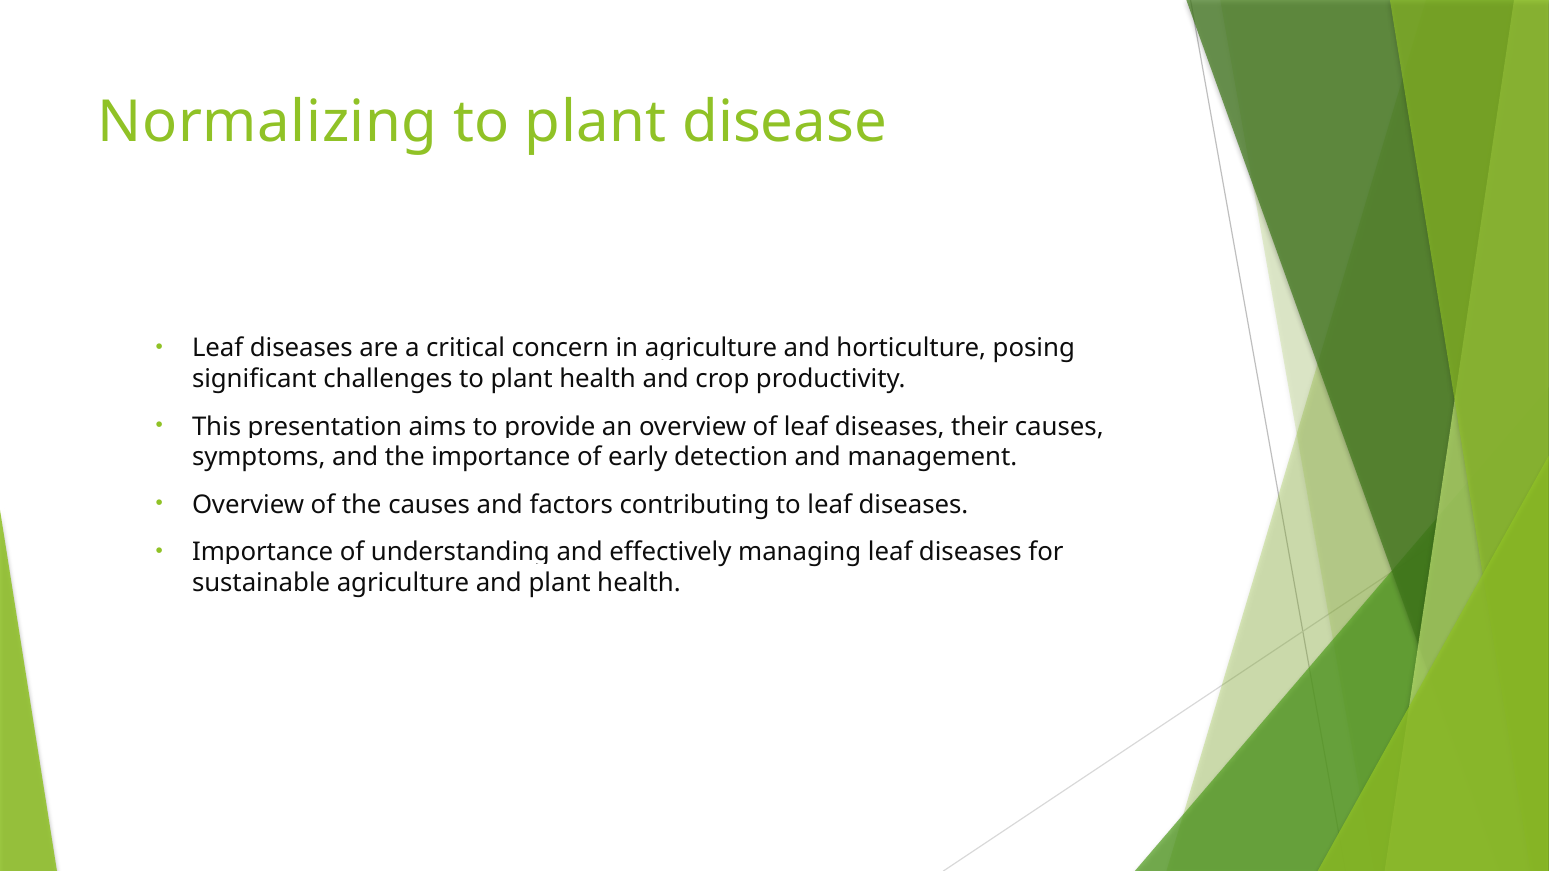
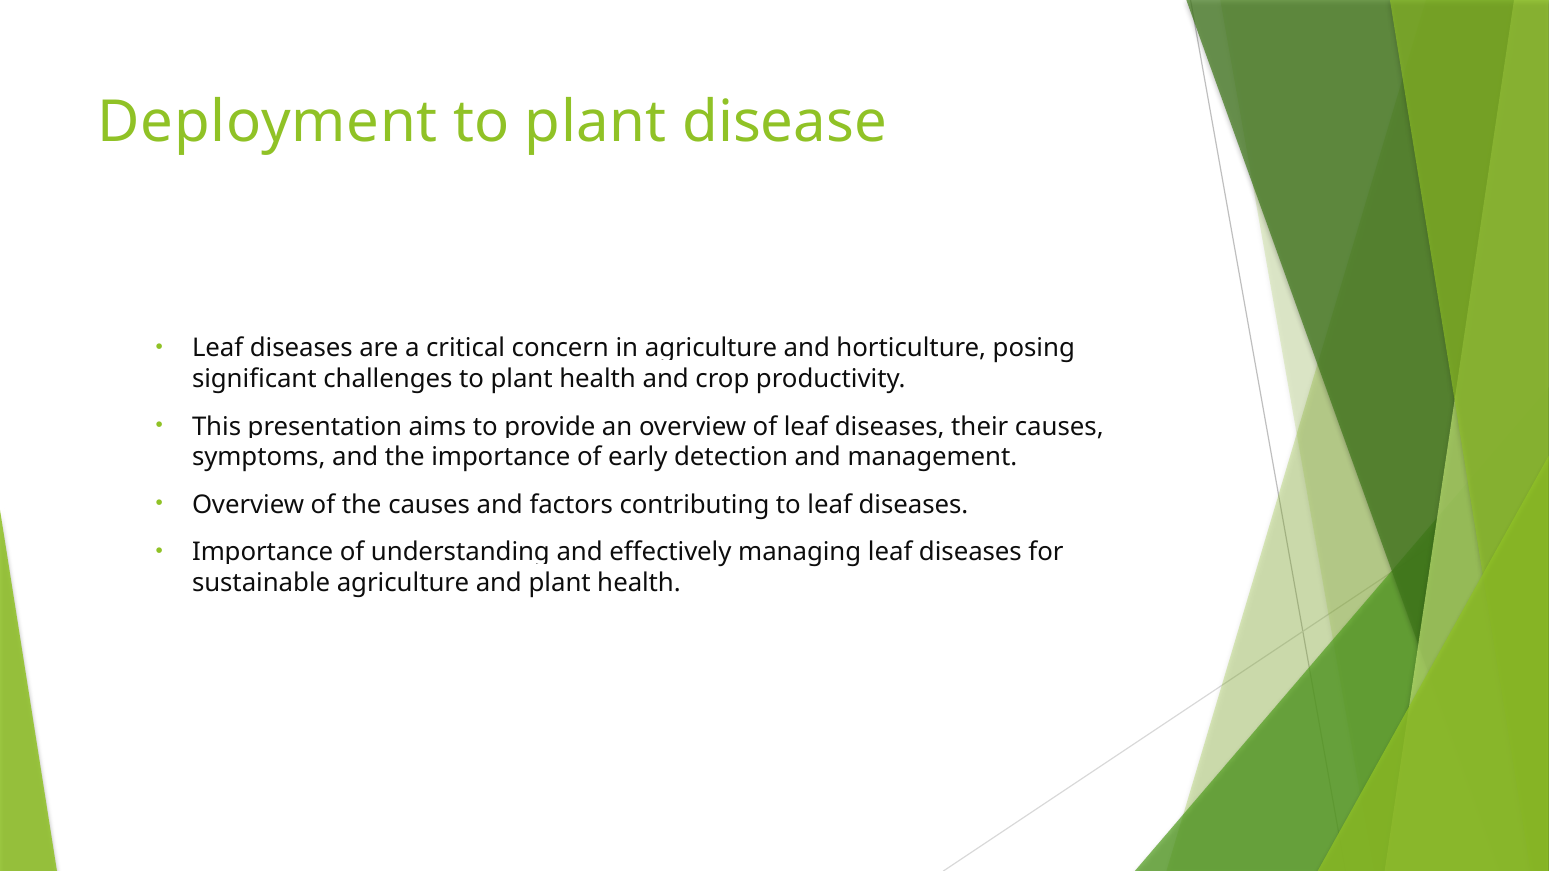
Normalizing: Normalizing -> Deployment (268, 122)
